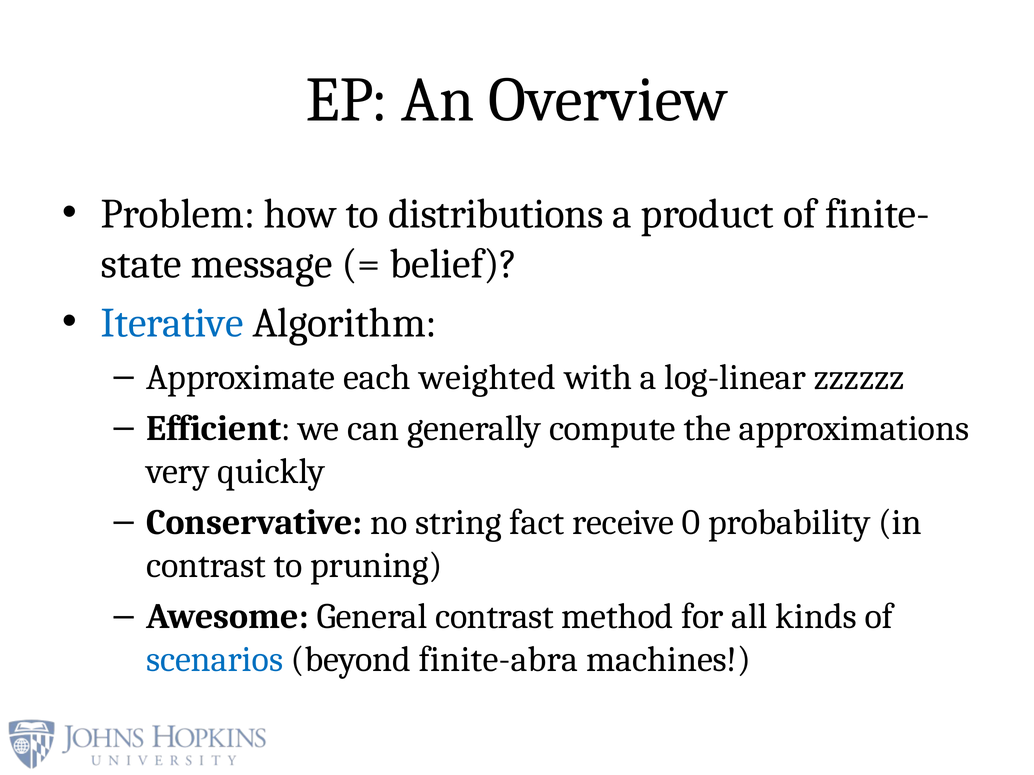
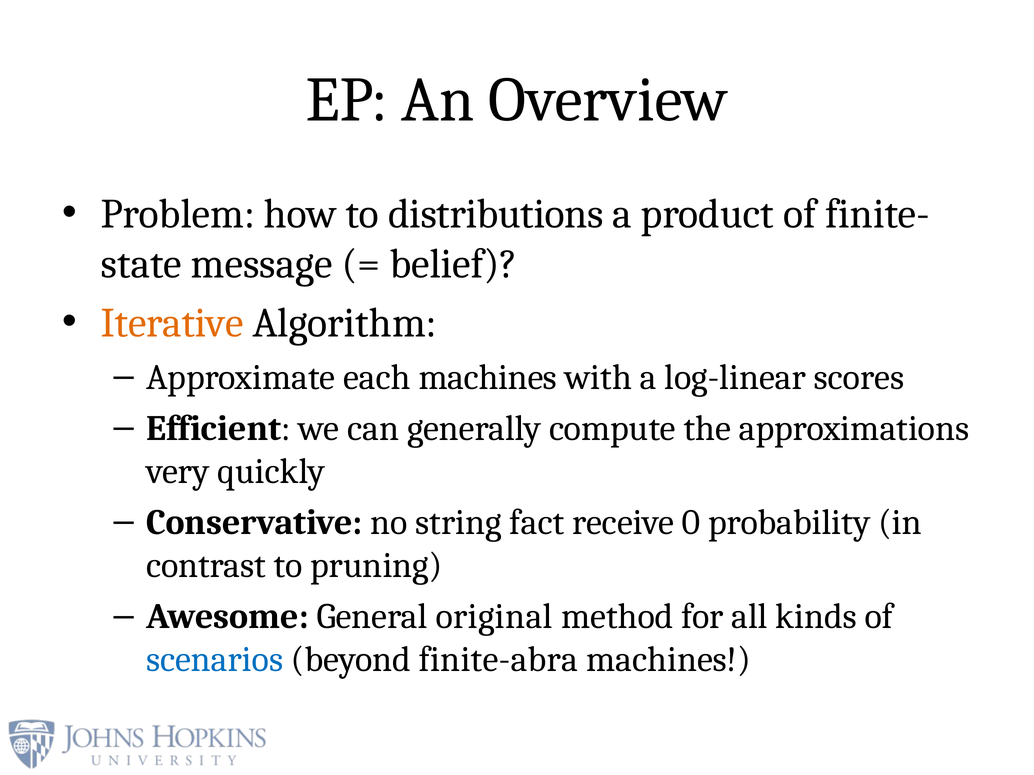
Iterative colour: blue -> orange (172, 323)
each weighted: weighted -> machines (488, 377)
zzzzzz: zzzzzz -> scores (859, 377)
General contrast: contrast -> original (494, 617)
